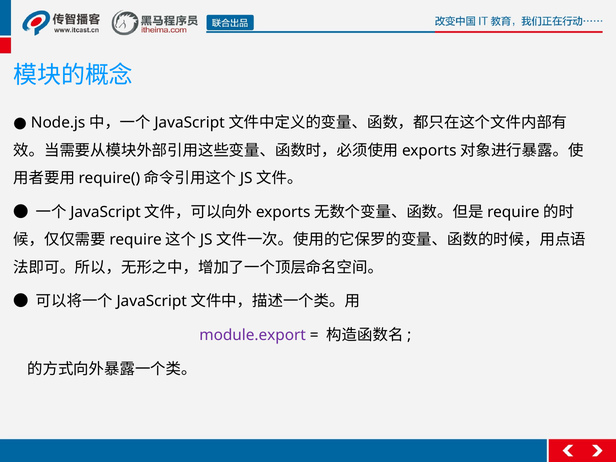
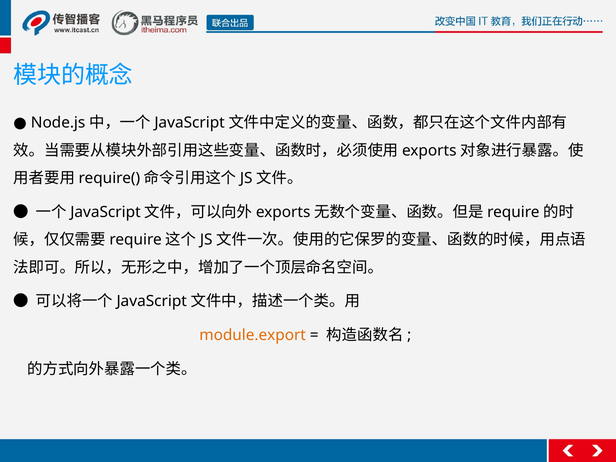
module.export colour: purple -> orange (253, 335)
